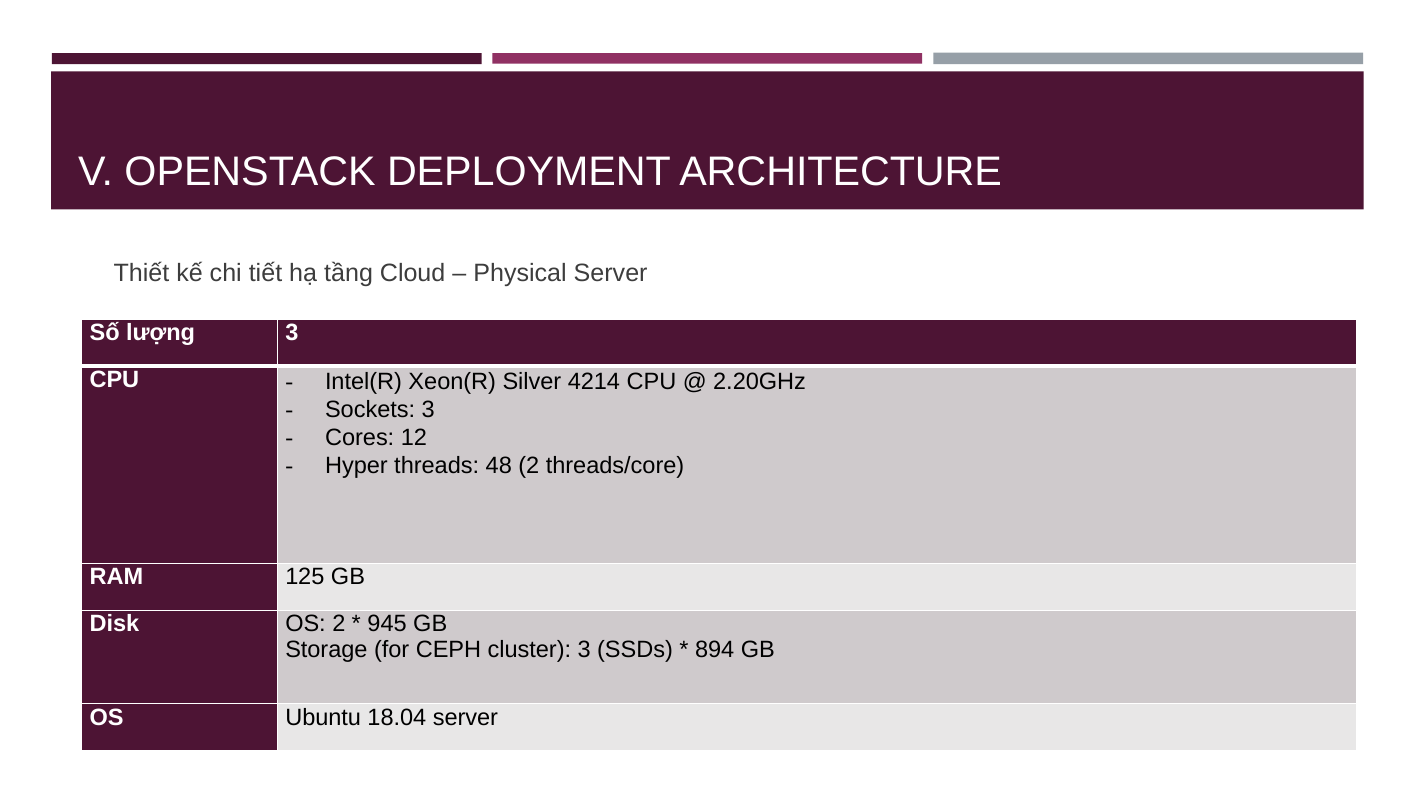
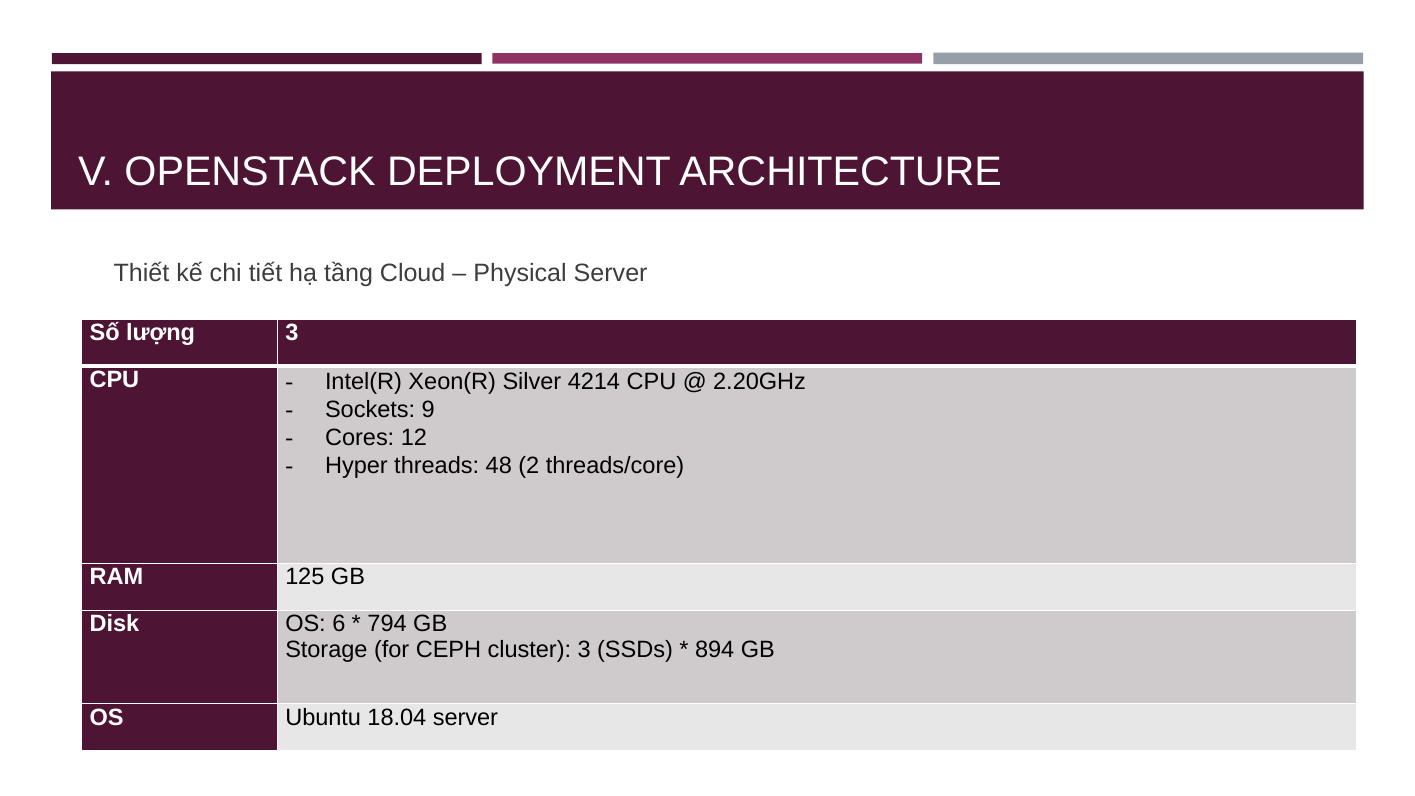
Sockets 3: 3 -> 9 (428, 410)
OS 2: 2 -> 6 (339, 624)
945: 945 -> 794 (387, 624)
